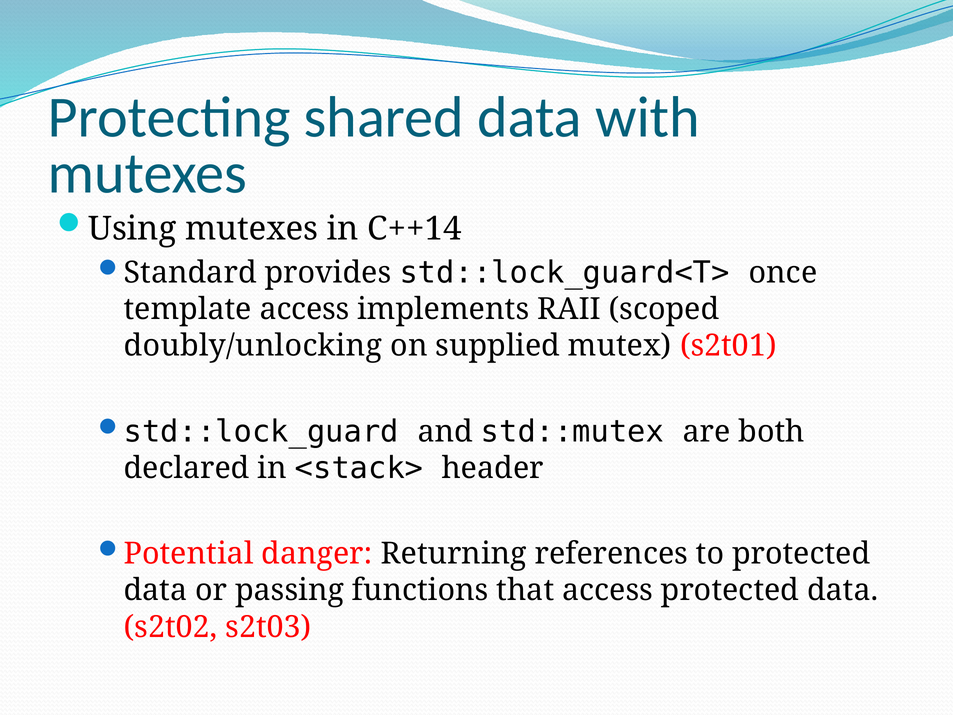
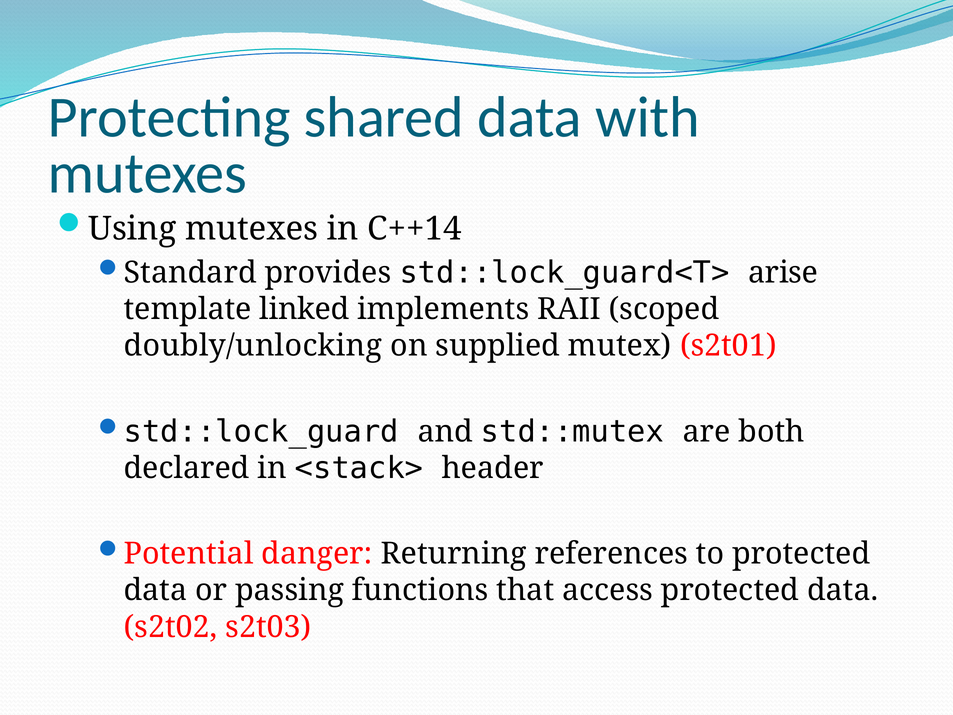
once: once -> arise (783, 273)
template access: access -> linked (305, 309)
